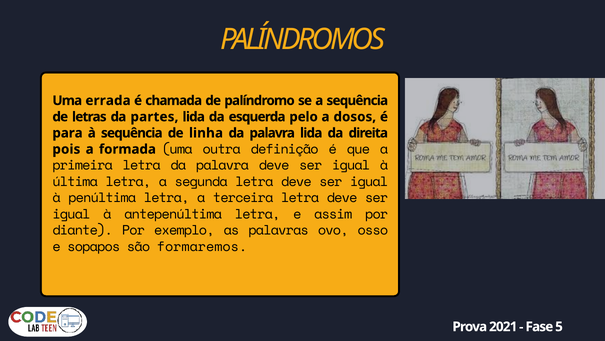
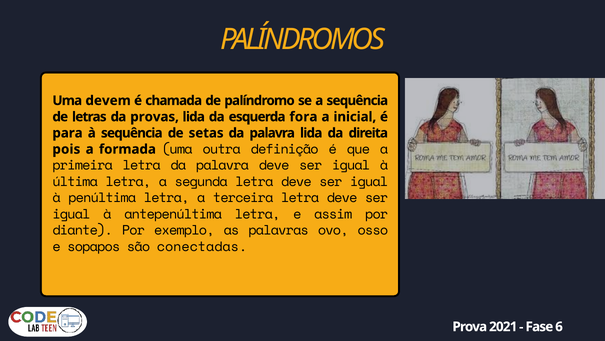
errada: errada -> devem (108, 100)
partes: partes -> provas (155, 117)
pelo: pelo -> fora (303, 117)
dosos: dosos -> inicial (355, 117)
linha: linha -> setas (206, 133)
formaremos: formaremos -> conectadas (202, 246)
5: 5 -> 6 (559, 326)
